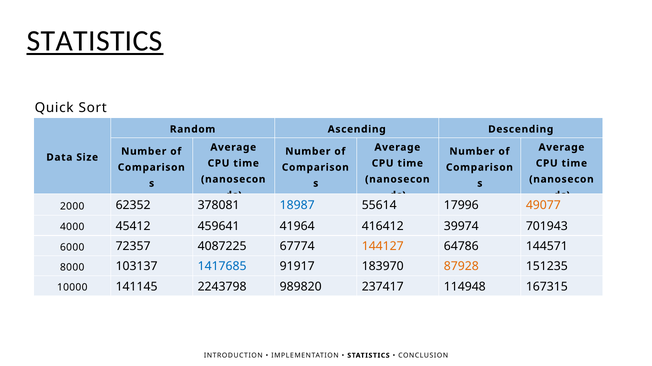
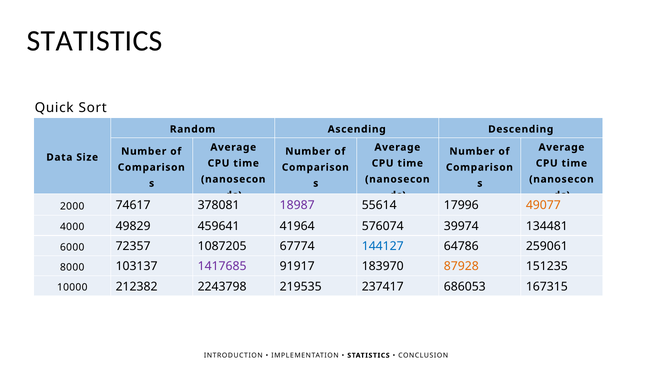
STATISTICS underline: present -> none (95, 41)
62352: 62352 -> 74617 (133, 206)
18987 colour: blue -> purple (297, 206)
45412: 45412 -> 49829 (133, 227)
416412: 416412 -> 576074 (383, 227)
701943: 701943 -> 134481 (547, 227)
4087225: 4087225 -> 1087205 (222, 247)
144127 colour: orange -> blue (383, 247)
144571: 144571 -> 259061 (547, 247)
1417685 colour: blue -> purple (222, 267)
141145: 141145 -> 212382 (137, 287)
989820: 989820 -> 219535 (301, 287)
114948: 114948 -> 686053 (465, 287)
